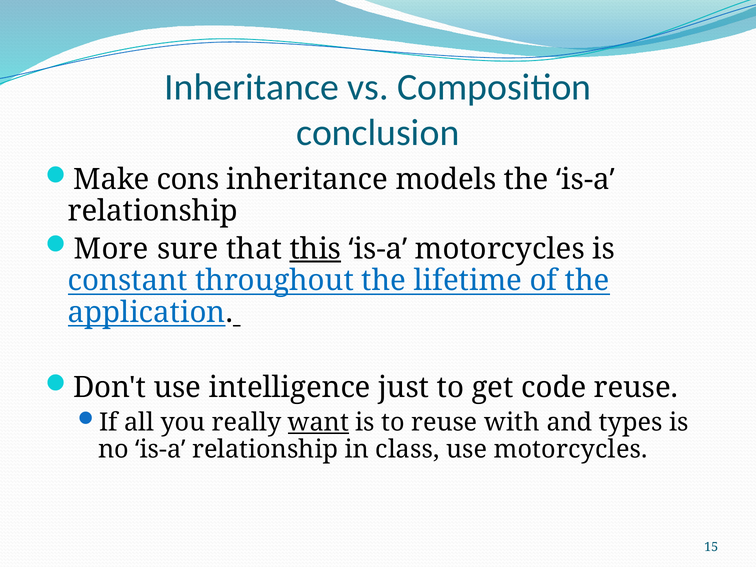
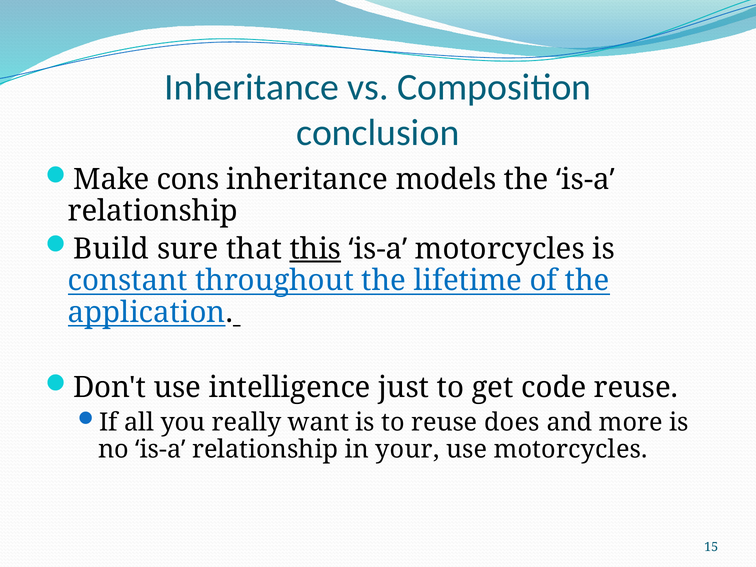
More: More -> Build (111, 249)
want underline: present -> none (318, 422)
with: with -> does (512, 422)
types: types -> more (631, 422)
class: class -> your (407, 449)
